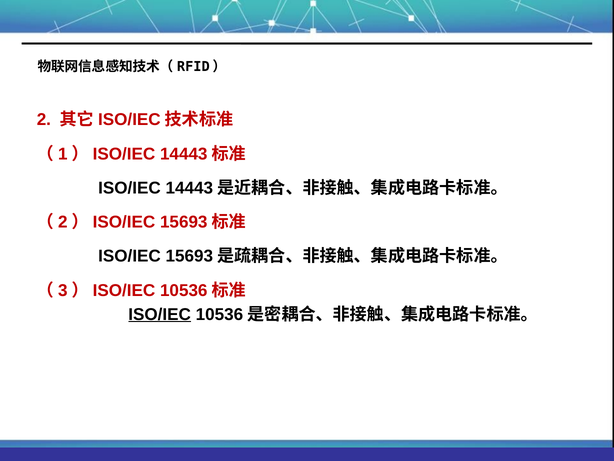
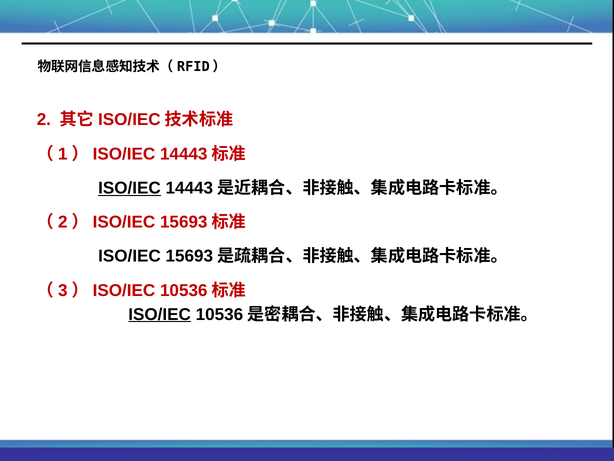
ISO/IEC underline: none -> present (130, 188)
